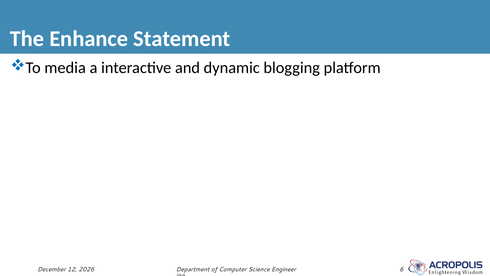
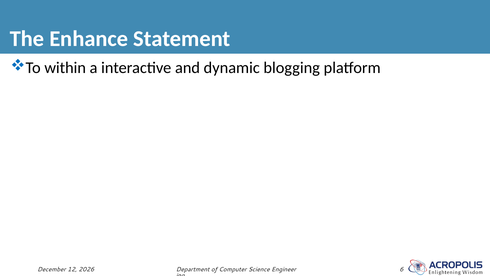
media: media -> within (65, 68)
